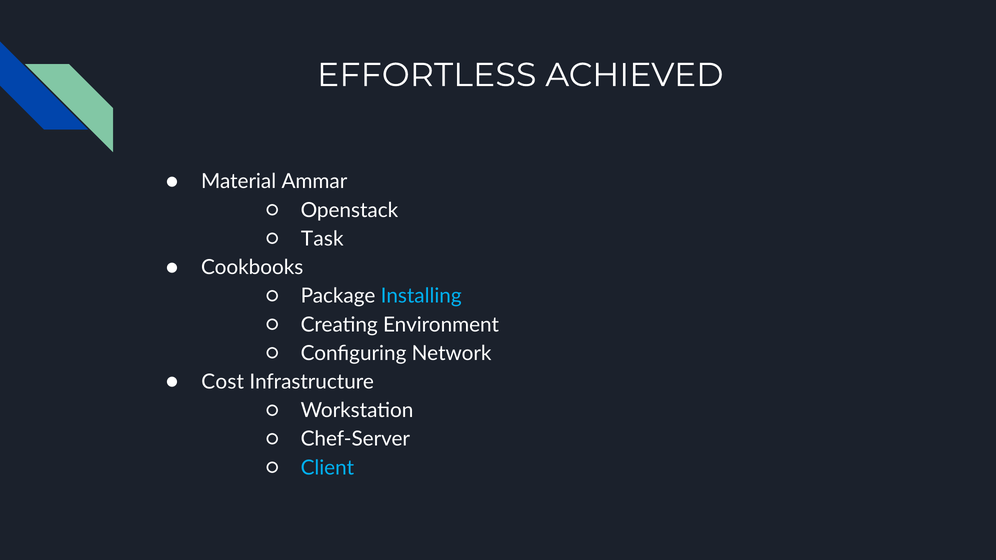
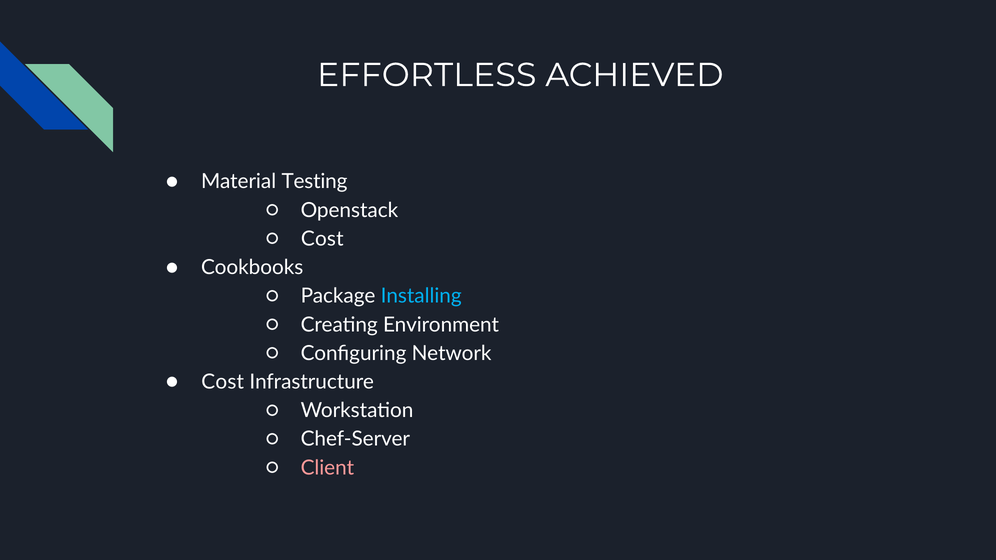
Ammar: Ammar -> Testing (314, 182)
Task: Task -> Cost (322, 239)
Client colour: light blue -> pink (327, 468)
